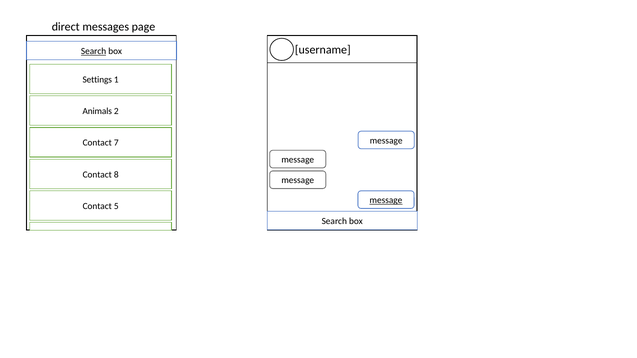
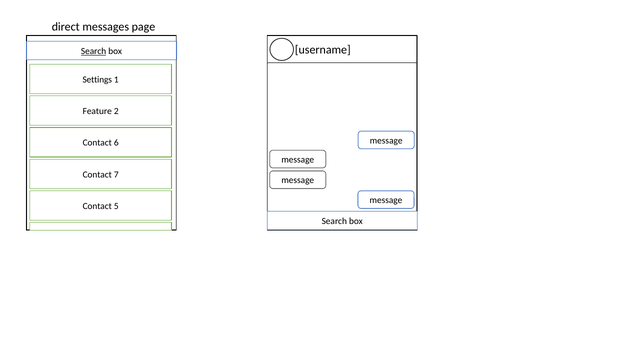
Animals: Animals -> Feature (97, 111)
7: 7 -> 6 (116, 143)
8: 8 -> 7 (116, 175)
message underline: present -> none (386, 200)
